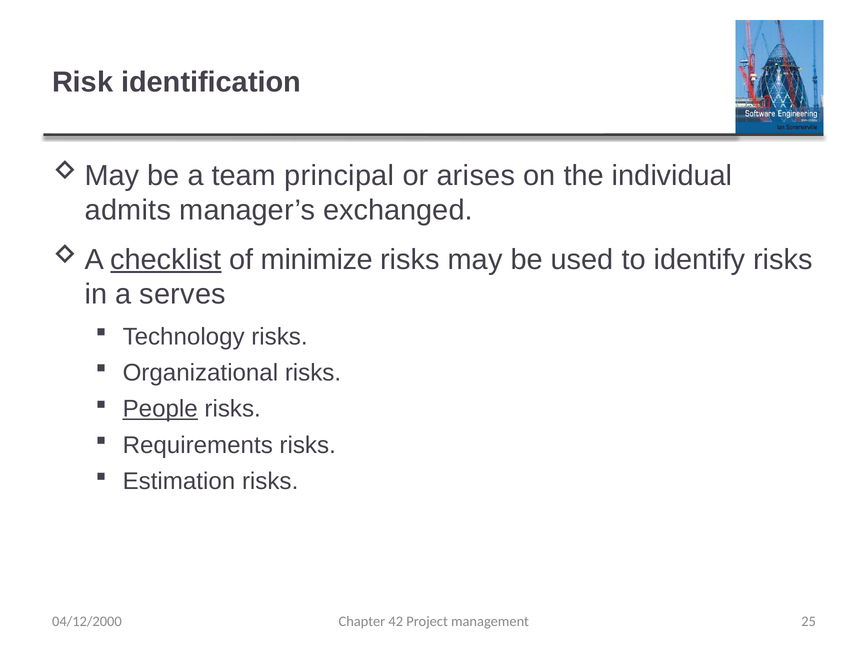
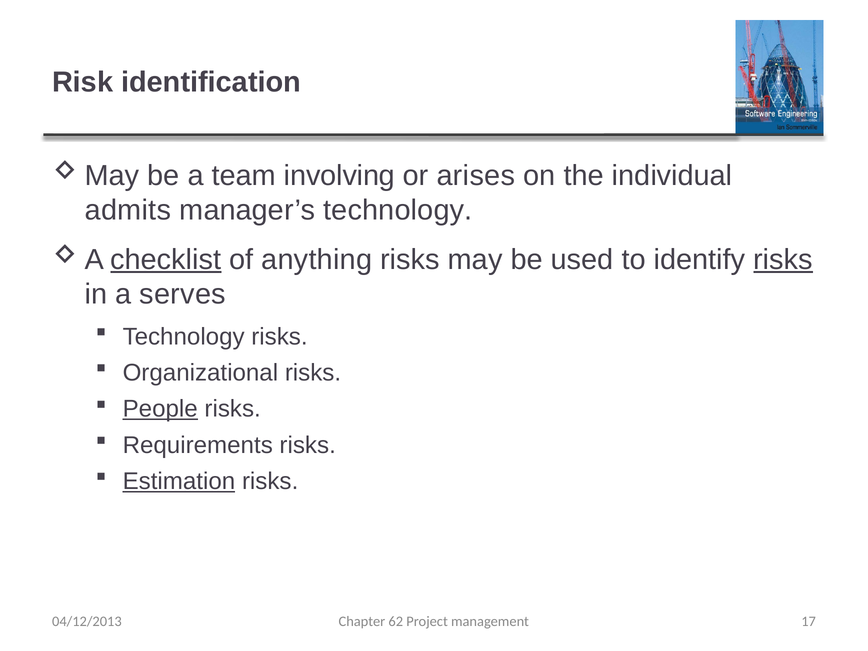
principal: principal -> involving (339, 176)
manager’s exchanged: exchanged -> technology (398, 210)
minimize: minimize -> anything (317, 260)
risks underline: none -> present (783, 260)
Estimation underline: none -> present (179, 481)
42: 42 -> 62 (396, 622)
25: 25 -> 17 (809, 622)
04/12/2000: 04/12/2000 -> 04/12/2013 (87, 622)
